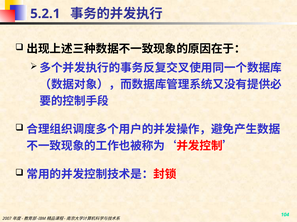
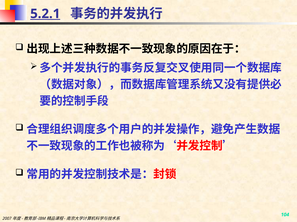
5.2.1 underline: none -> present (45, 14)
